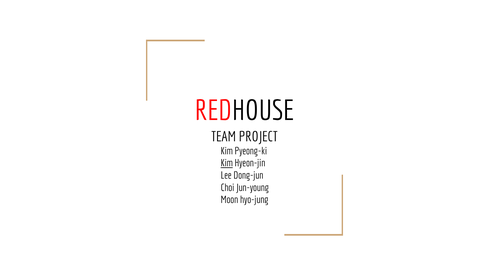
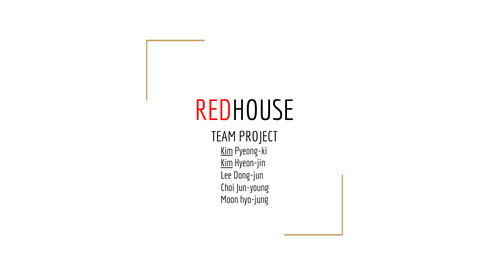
Kim underline: none -> present (227, 151)
